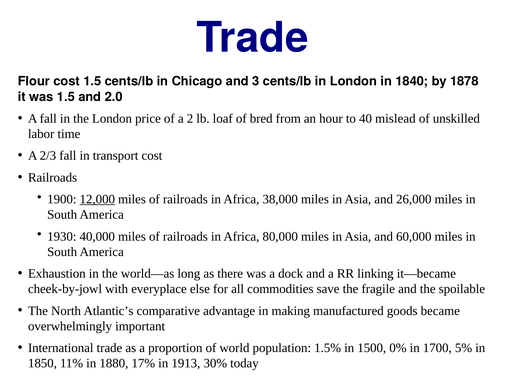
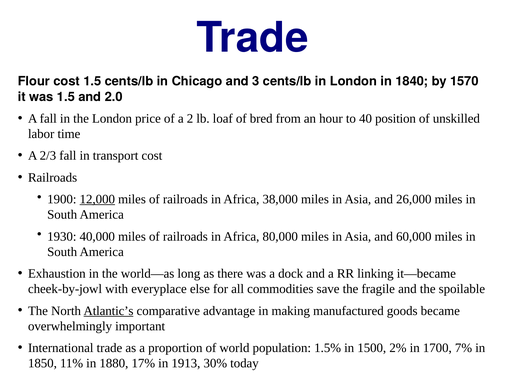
1878: 1878 -> 1570 (464, 81)
mislead: mislead -> position (396, 118)
Atlantic’s underline: none -> present (109, 310)
0%: 0% -> 2% (398, 348)
5%: 5% -> 7% (464, 348)
